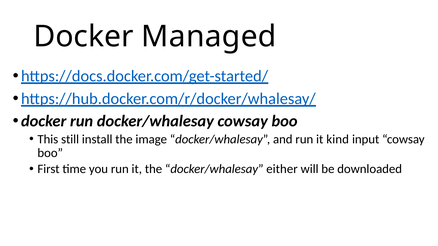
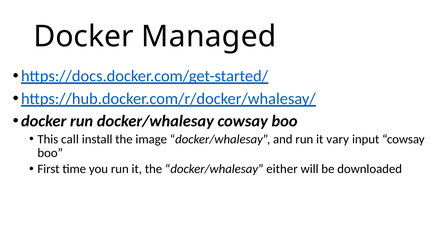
still: still -> call (70, 139)
kind: kind -> vary (338, 139)
